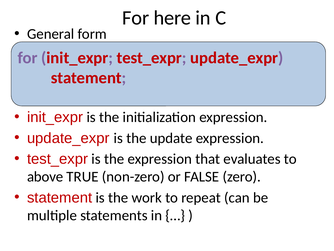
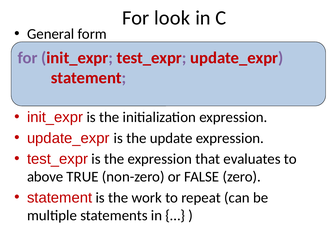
here: here -> look (172, 18)
